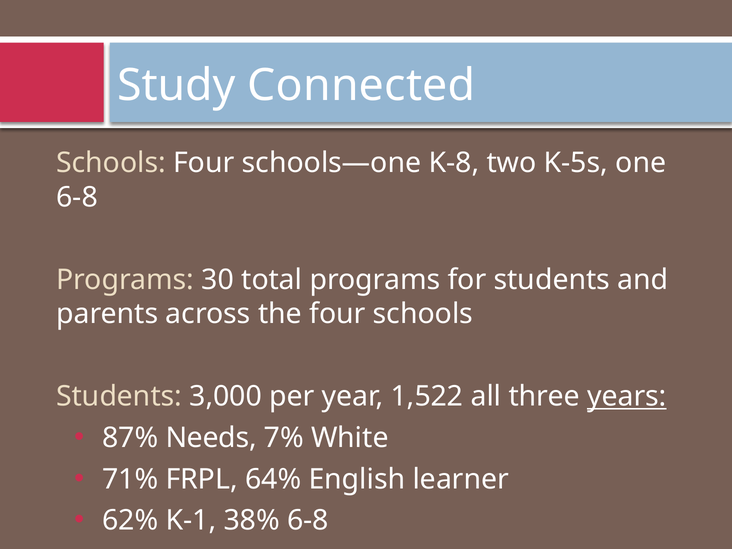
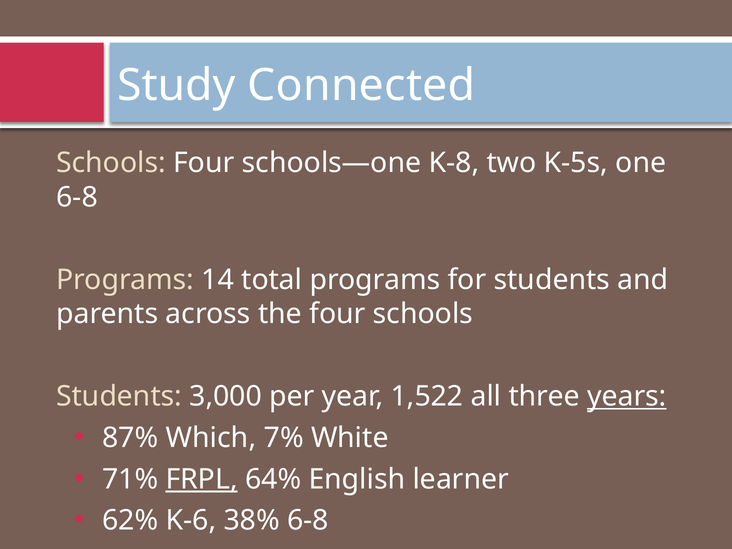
30: 30 -> 14 (218, 280)
Needs: Needs -> Which (211, 438)
FRPL underline: none -> present (202, 479)
K-1: K-1 -> K-6 (191, 520)
